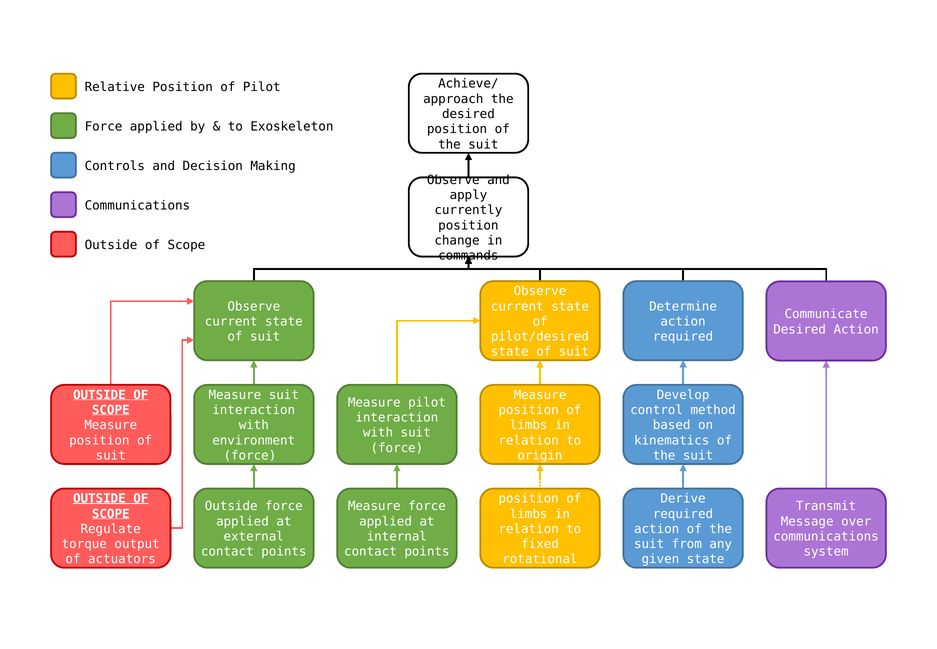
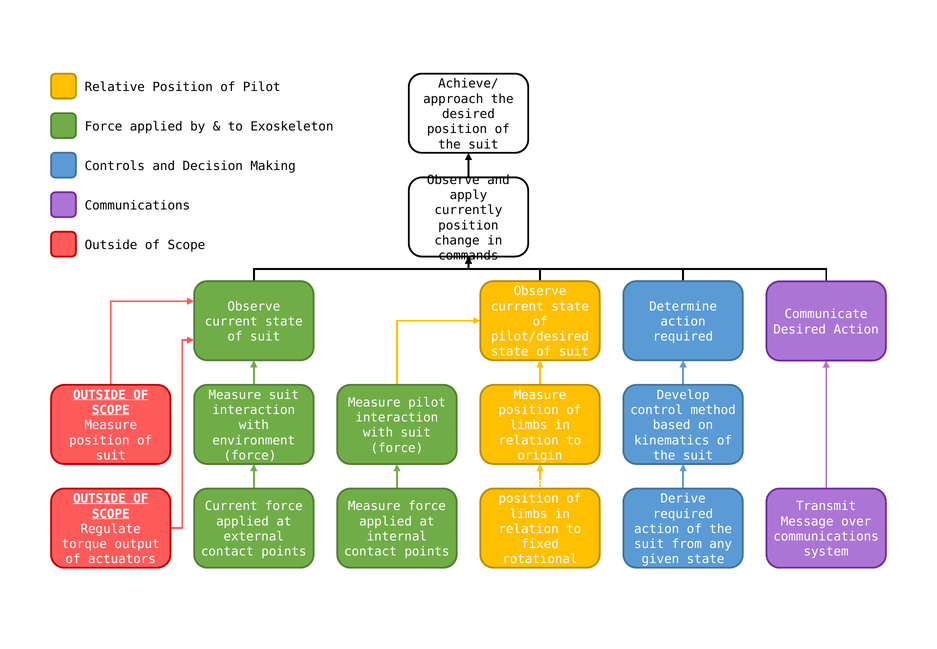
Outside: Outside -> Current (231, 506)
